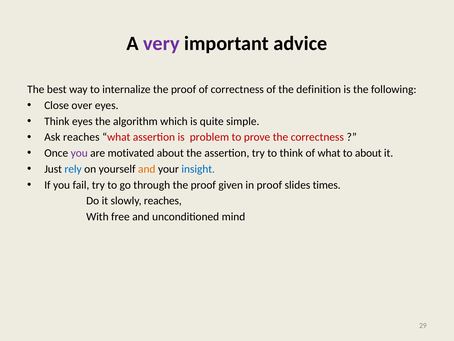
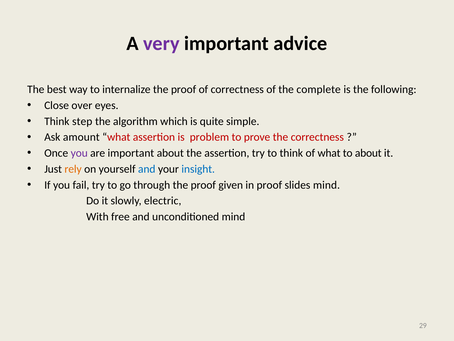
definition: definition -> complete (319, 89)
Think eyes: eyes -> step (82, 121)
Ask reaches: reaches -> amount (81, 137)
are motivated: motivated -> important (131, 153)
rely colour: blue -> orange (73, 169)
and colour: orange -> blue (147, 169)
slides times: times -> mind (327, 185)
slowly reaches: reaches -> electric (163, 201)
